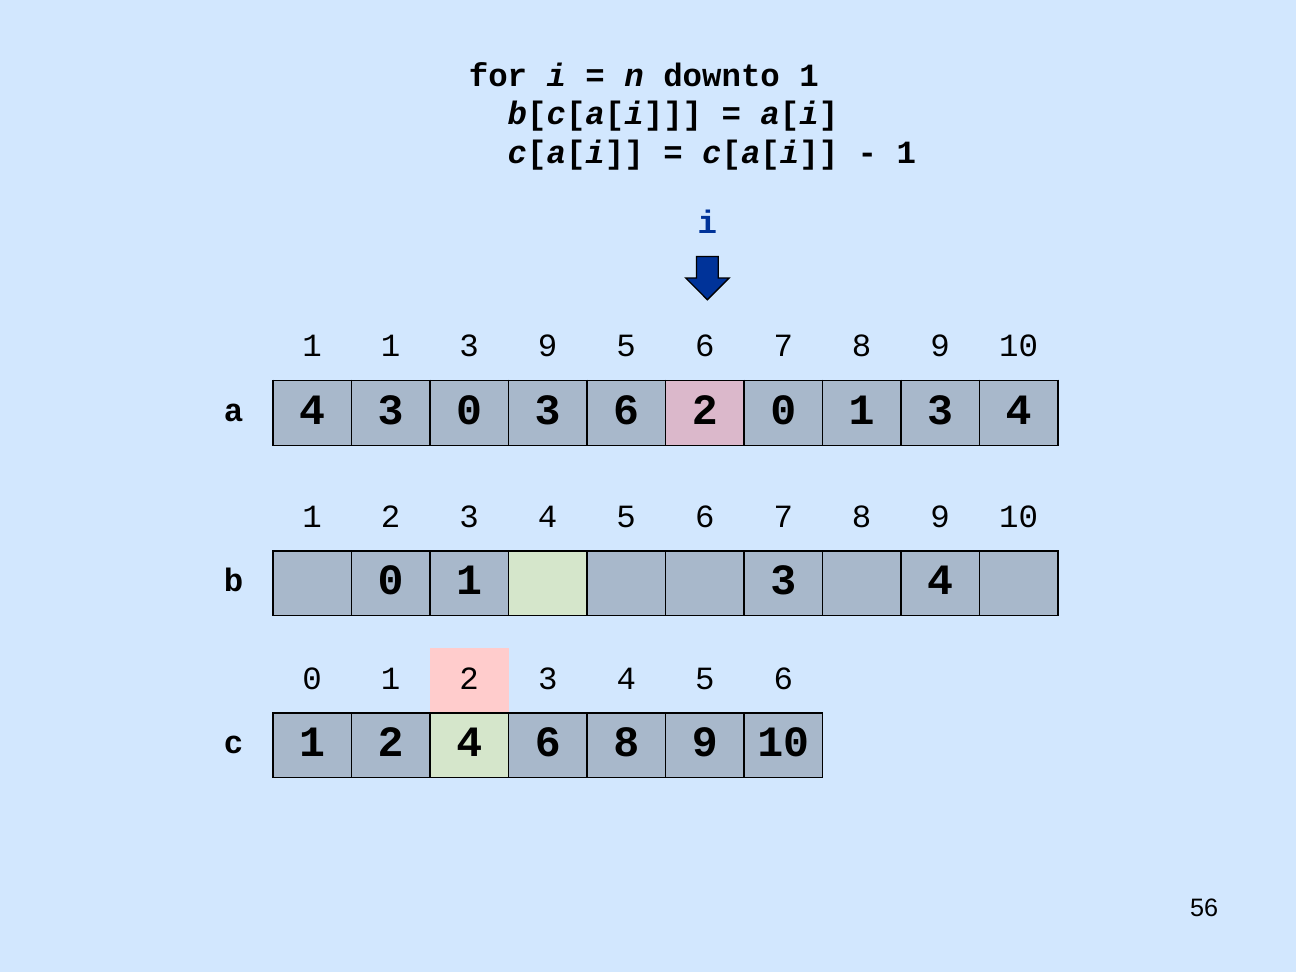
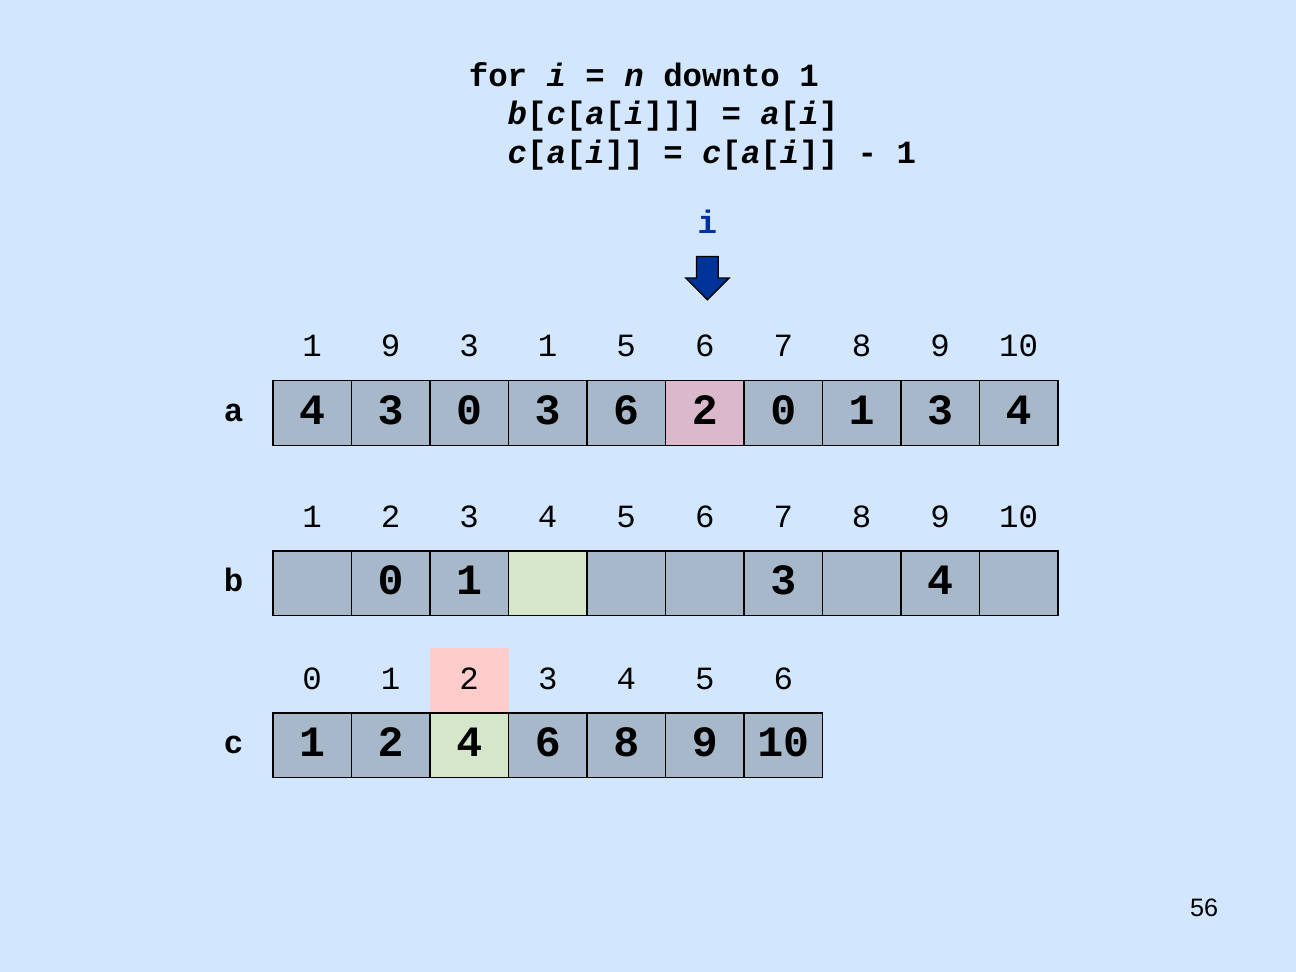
1: 1 -> 9 (391, 346)
3 9: 9 -> 1 (548, 346)
